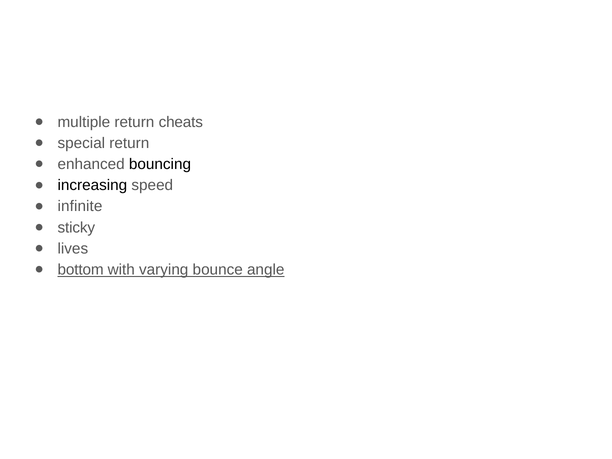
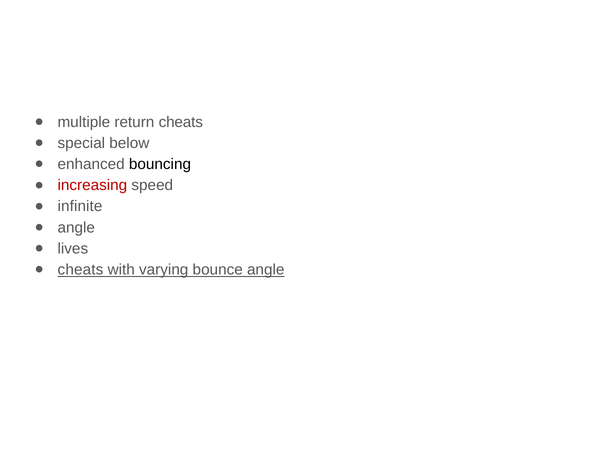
special return: return -> below (129, 143)
increasing colour: black -> red (92, 185)
sticky: sticky -> angle (76, 227)
bottom: bottom -> cheats (80, 270)
